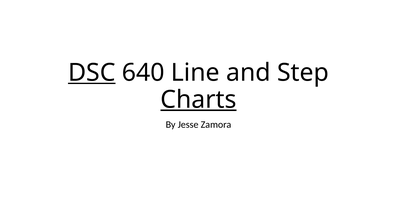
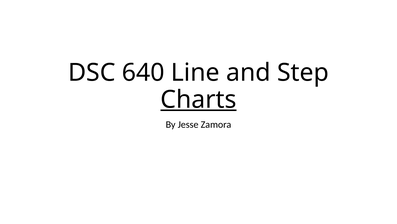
DSC underline: present -> none (92, 72)
